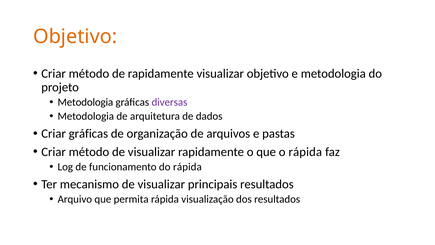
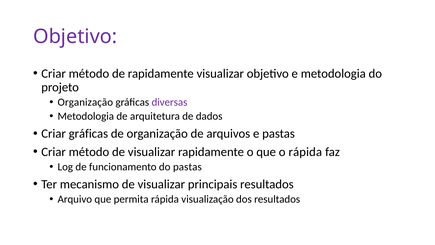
Objetivo colour: orange -> purple (75, 37)
Metodologia: Metodologia -> Organização (85, 102)
do rápida: rápida -> pastas (187, 167)
